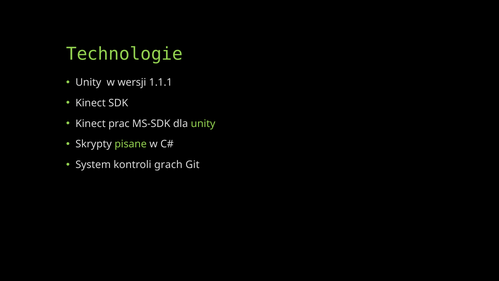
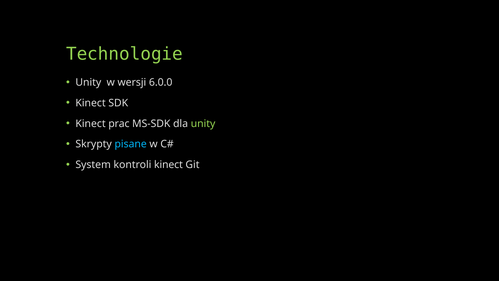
1.1.1: 1.1.1 -> 6.0.0 (161, 82)
pisane colour: light green -> light blue (131, 144)
kontroli grach: grach -> kinect (168, 165)
